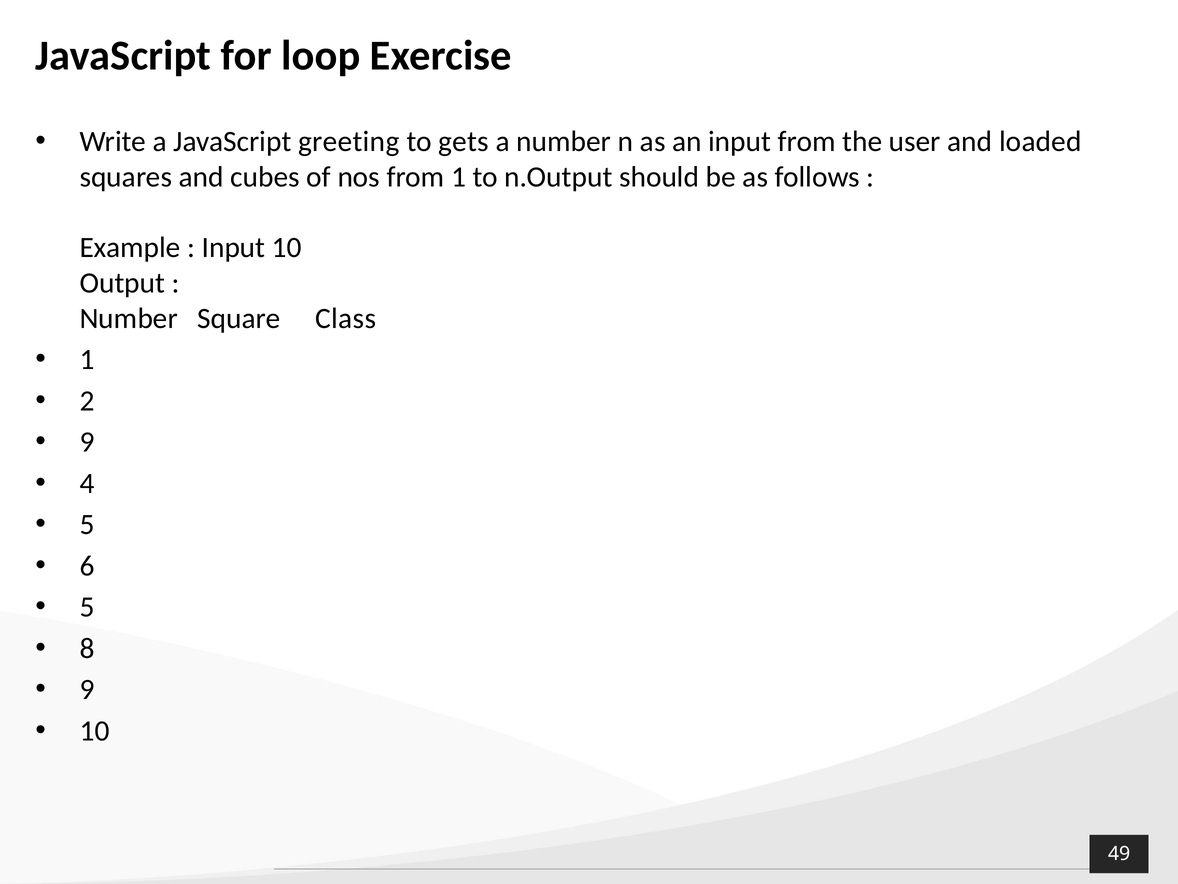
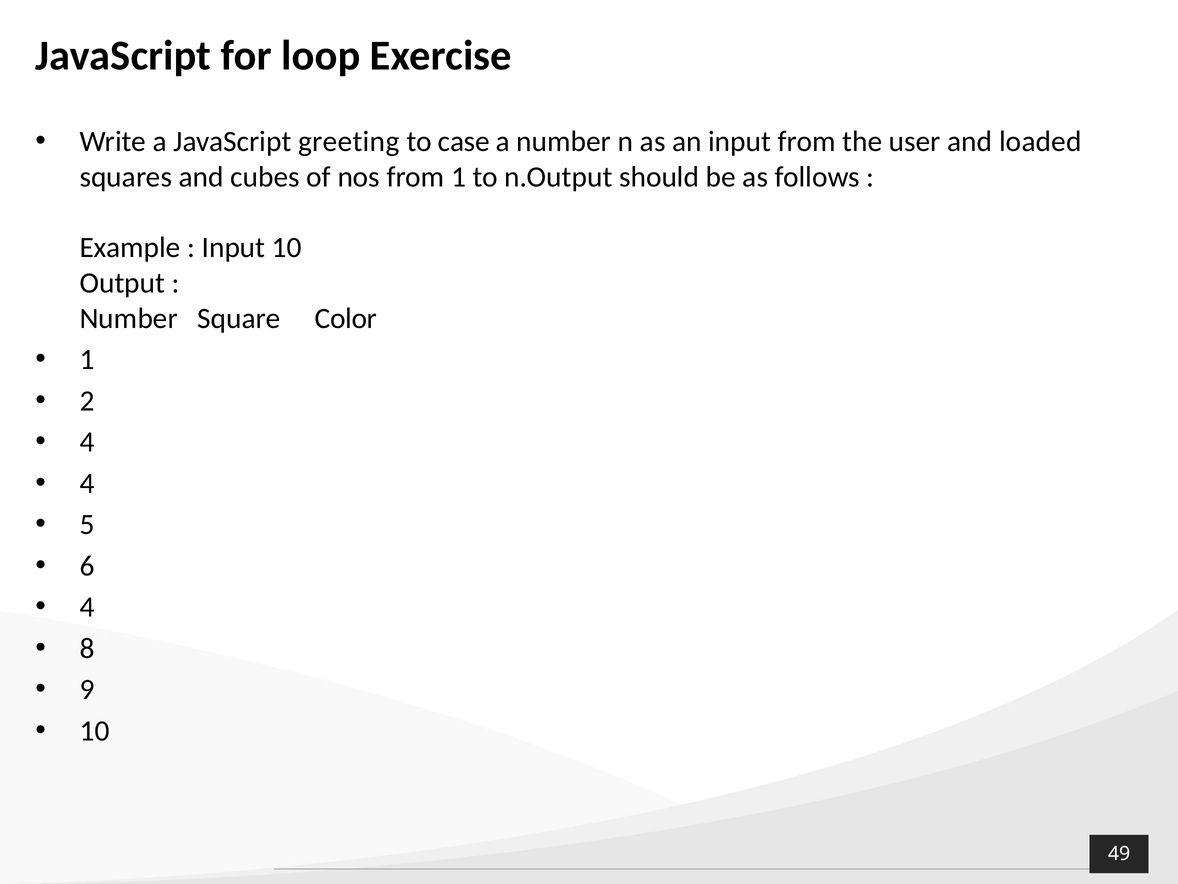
gets: gets -> case (464, 142)
Class: Class -> Color (346, 318)
9: 9 -> 4 (87, 442)
5: 5 -> 4 (87, 607)
